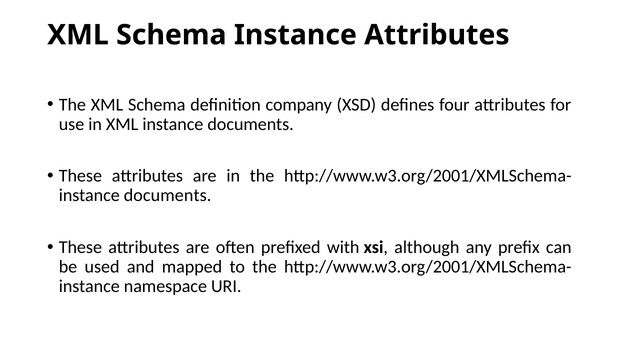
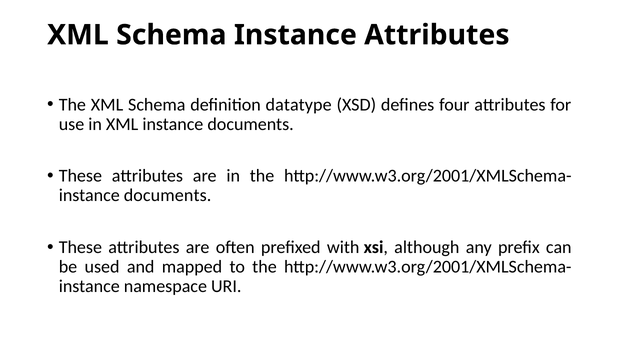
company: company -> datatype (299, 105)
